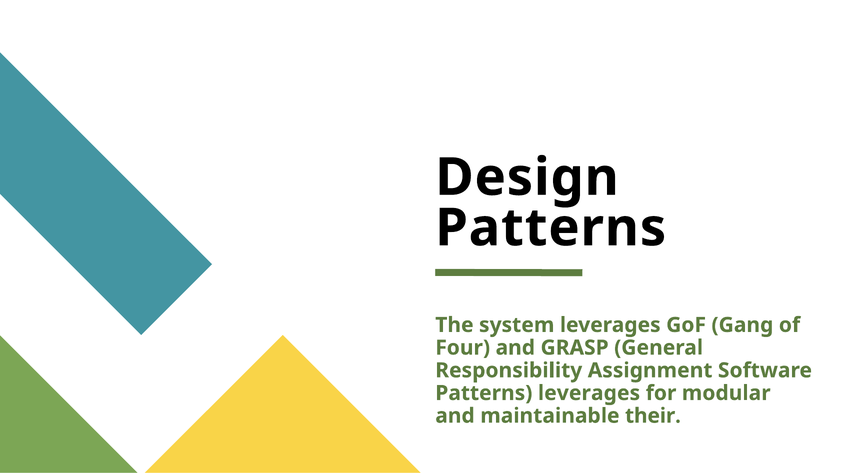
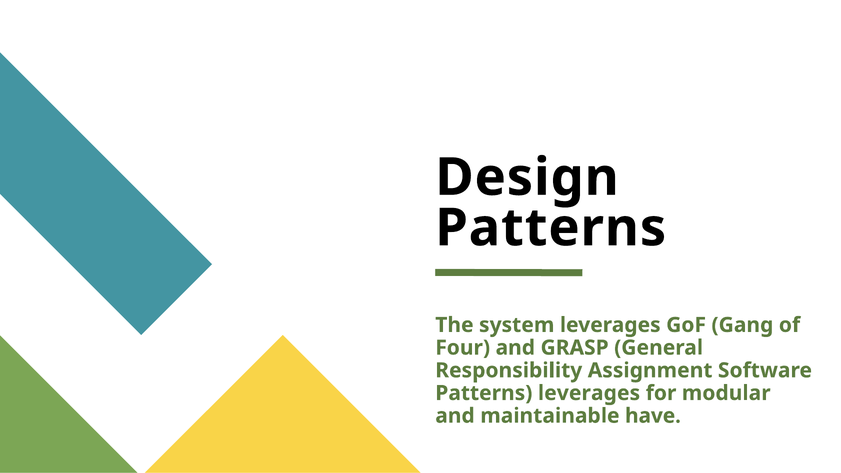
their: their -> have (653, 416)
